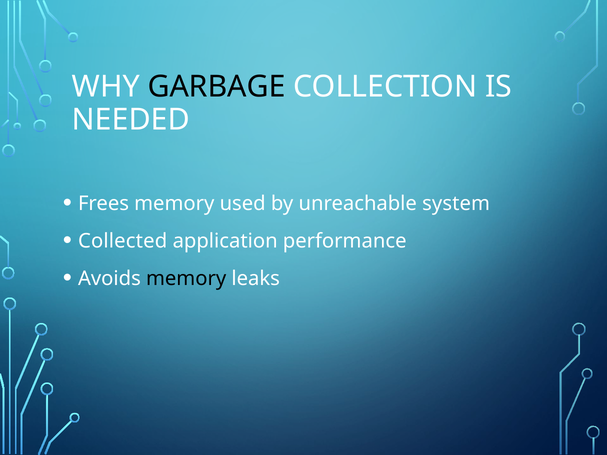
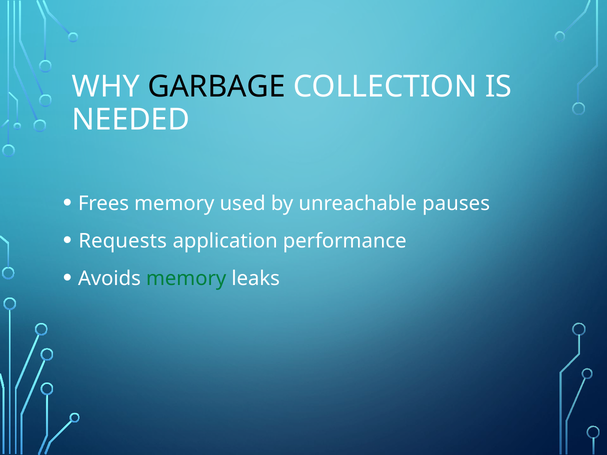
system: system -> pauses (456, 204)
Collected: Collected -> Requests (123, 241)
memory colour: black -> green (186, 279)
